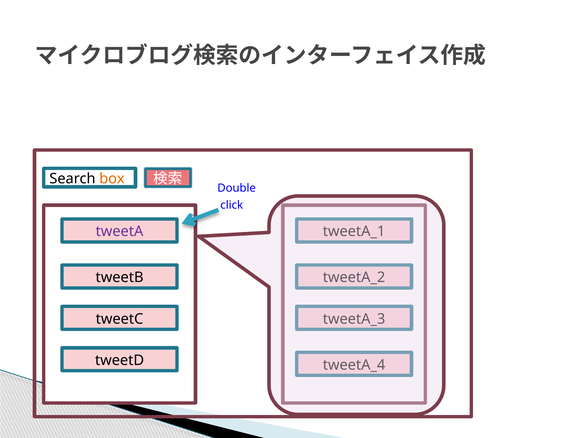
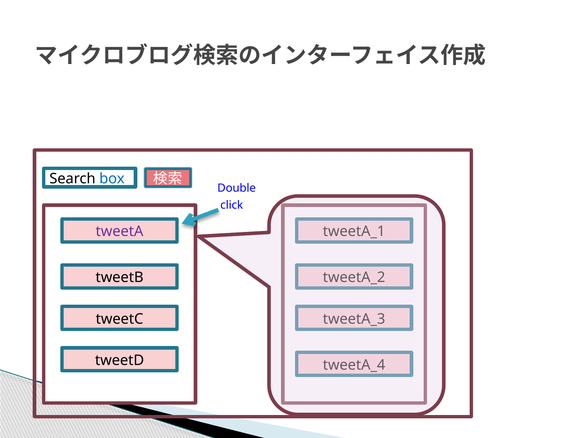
box colour: orange -> blue (112, 179)
